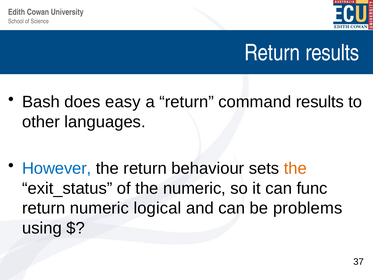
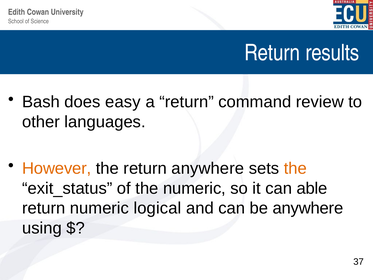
command results: results -> review (320, 102)
However colour: blue -> orange (57, 168)
return behaviour: behaviour -> anywhere (208, 168)
func: func -> able (312, 188)
be problems: problems -> anywhere (308, 208)
